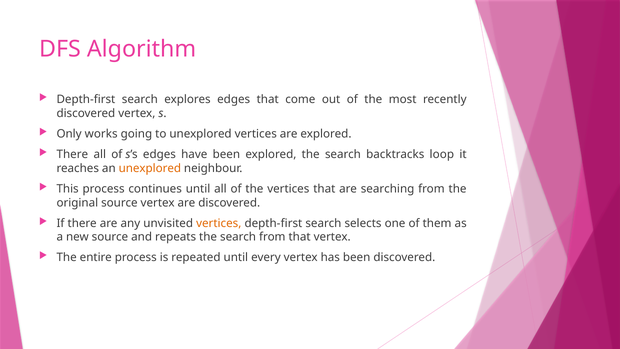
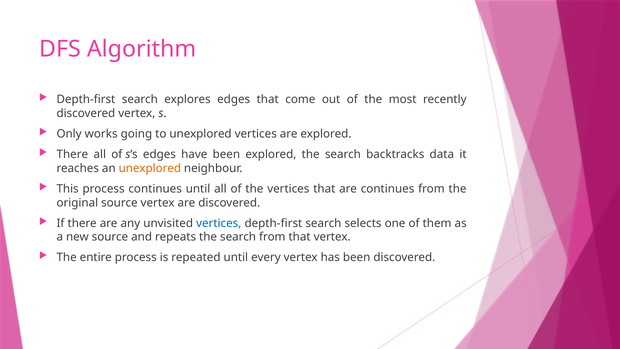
loop: loop -> data (442, 154)
are searching: searching -> continues (388, 189)
vertices colour: orange -> blue (219, 223)
